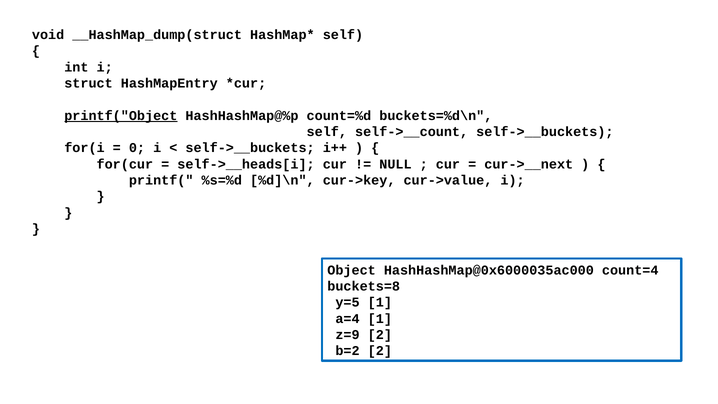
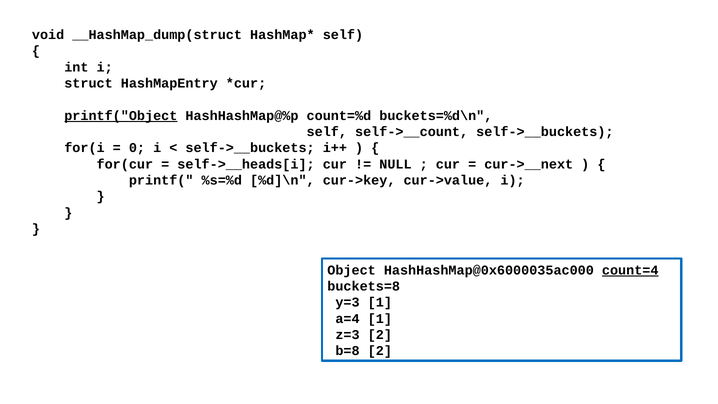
count=4 underline: none -> present (630, 270)
y=5: y=5 -> y=3 (348, 302)
z=9: z=9 -> z=3 (348, 335)
b=2: b=2 -> b=8 (348, 351)
